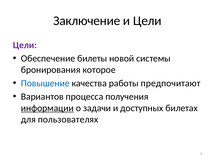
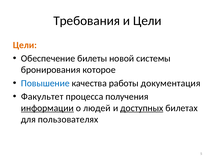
Заключение: Заключение -> Требования (87, 21)
Цели colour: purple -> orange (25, 45)
предпочитают: предпочитают -> документация (171, 83)
Вариантов: Вариантов -> Факультет (42, 97)
задачи: задачи -> людей (97, 108)
доступных underline: none -> present (142, 108)
